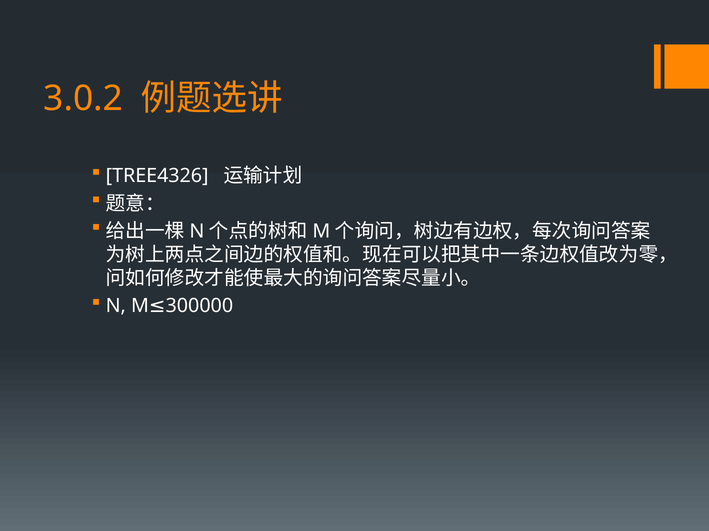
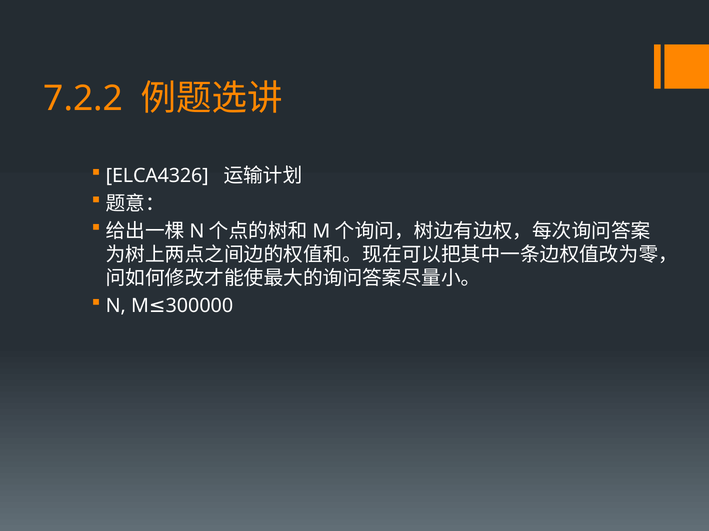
3.0.2: 3.0.2 -> 7.2.2 (83, 99)
TREE4326: TREE4326 -> ELCA4326 (157, 176)
